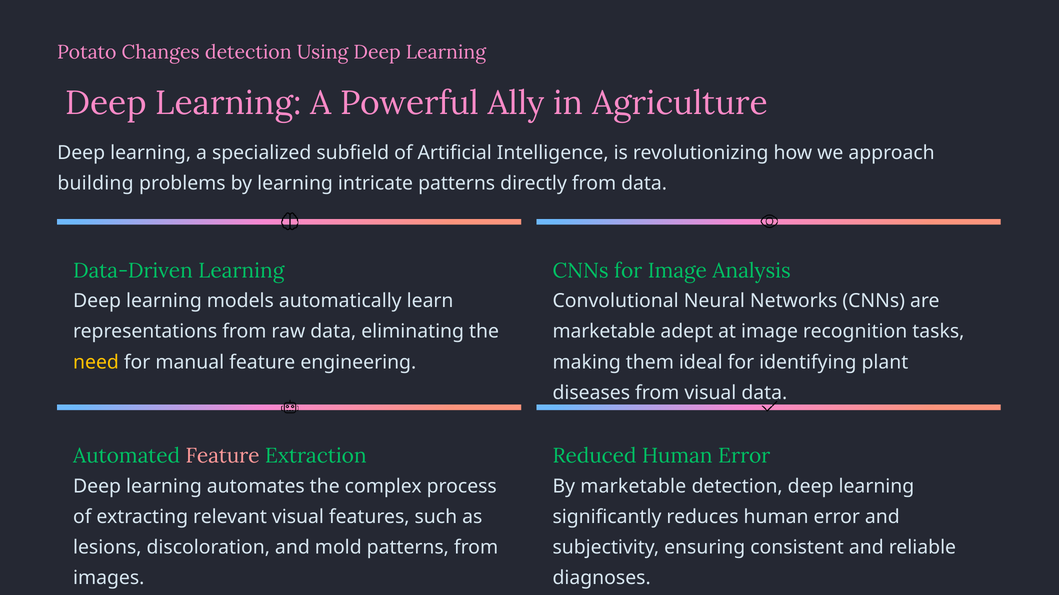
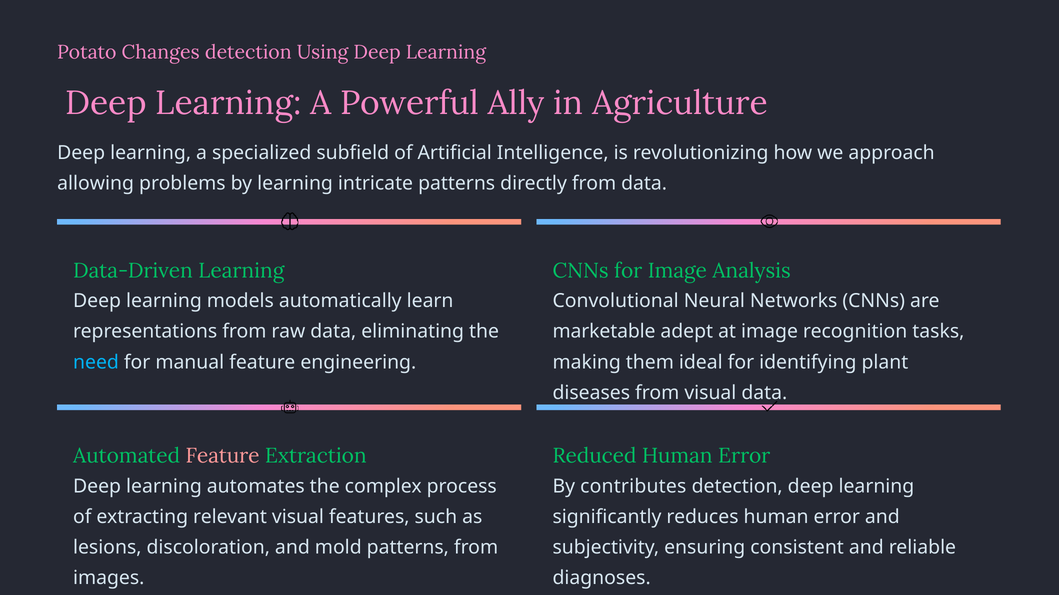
building: building -> allowing (96, 183)
need colour: yellow -> light blue (96, 363)
By marketable: marketable -> contributes (633, 487)
